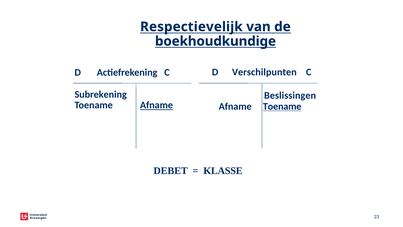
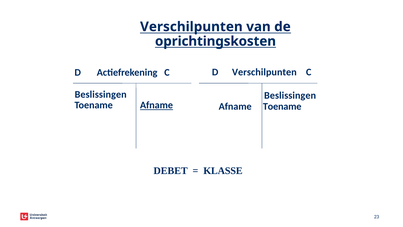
Respectievelijk: Respectievelijk -> Verschilpunten (191, 27)
boekhoudkundige: boekhoudkundige -> oprichtingskosten (215, 41)
Subrekening: Subrekening -> Beslissingen (101, 94)
Toename underline: present -> none (282, 106)
